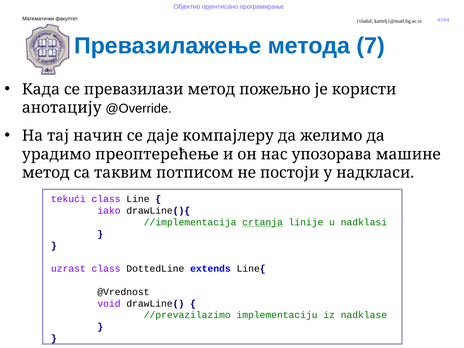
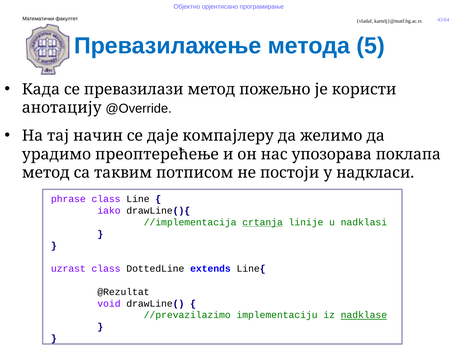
7: 7 -> 5 (371, 46)
машине: машине -> поклапа (408, 154)
tekući: tekući -> phrase (68, 199)
@Vrednost: @Vrednost -> @Rezultat (123, 292)
nadklase underline: none -> present (364, 315)
